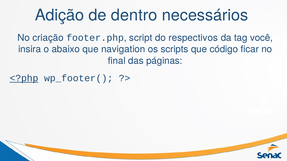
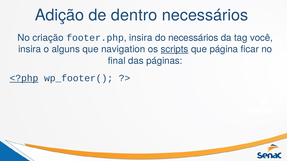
footer.php script: script -> insira (141, 38)
do respectivos: respectivos -> necessários (193, 38)
abaixo: abaixo -> alguns (66, 49)
scripts underline: none -> present (175, 49)
código: código -> página (224, 49)
